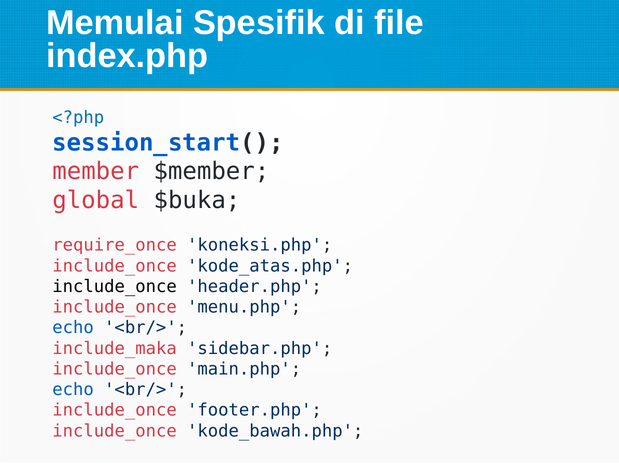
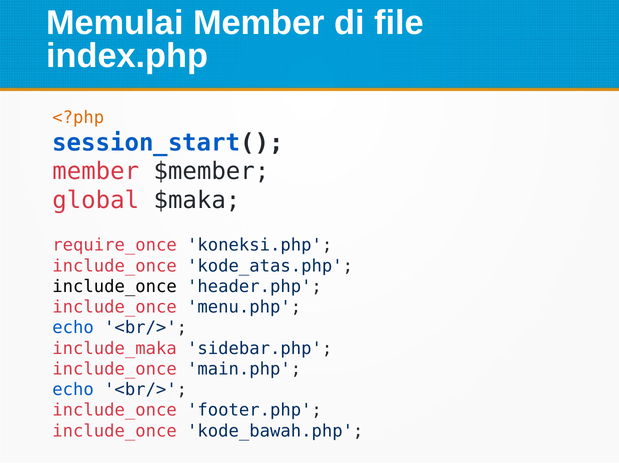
Memulai Spesifik: Spesifik -> Member (259, 23)
<?php colour: blue -> orange (78, 117)
$buka: $buka -> $maka (197, 200)
